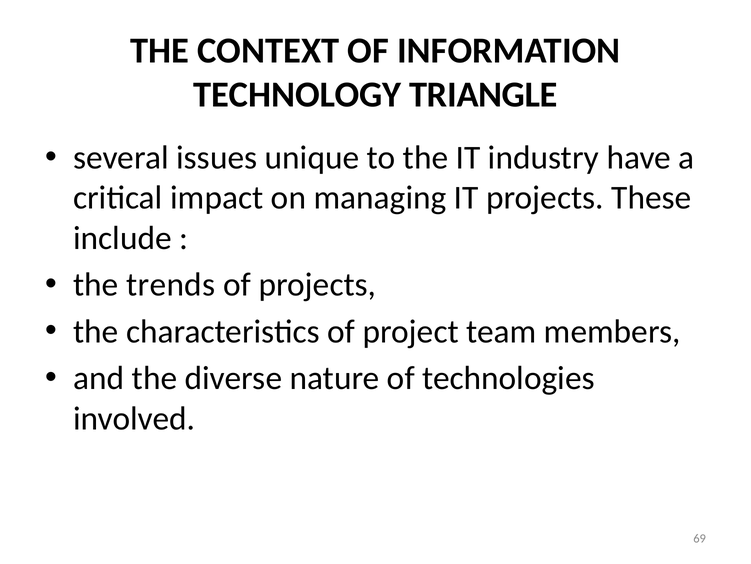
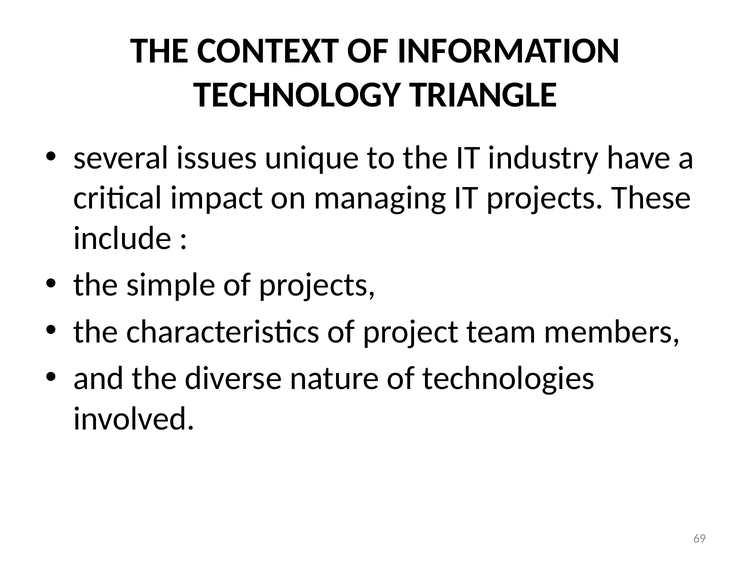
trends: trends -> simple (171, 284)
